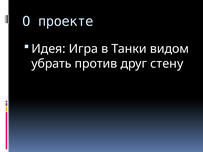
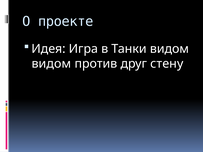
убрать: убрать -> видом (51, 64)
